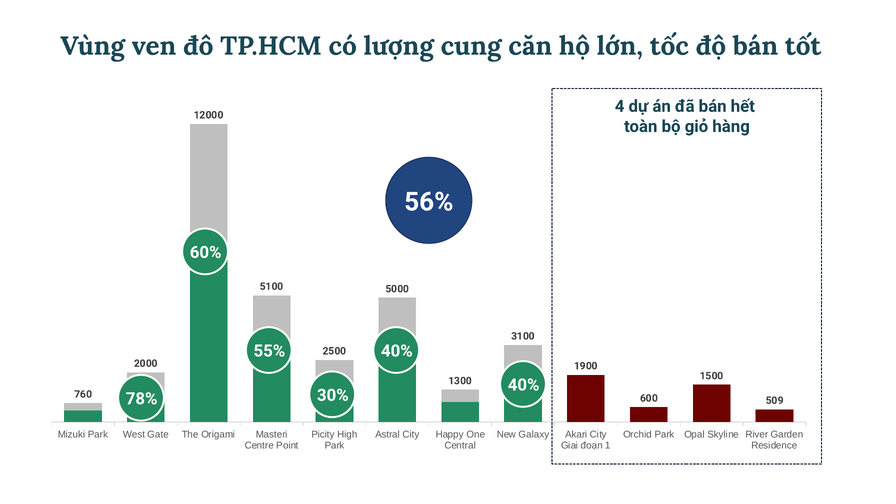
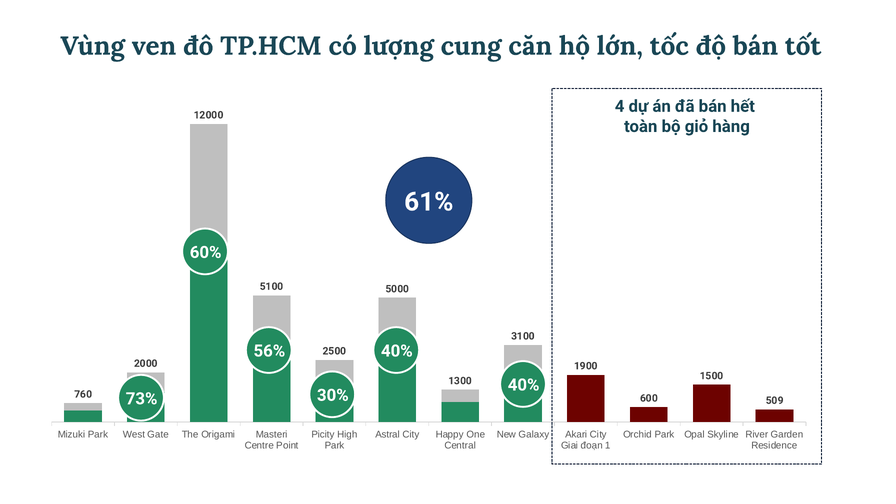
56%: 56% -> 61% (429, 202)
55%: 55% -> 56% (269, 351)
78%: 78% -> 73% (142, 399)
